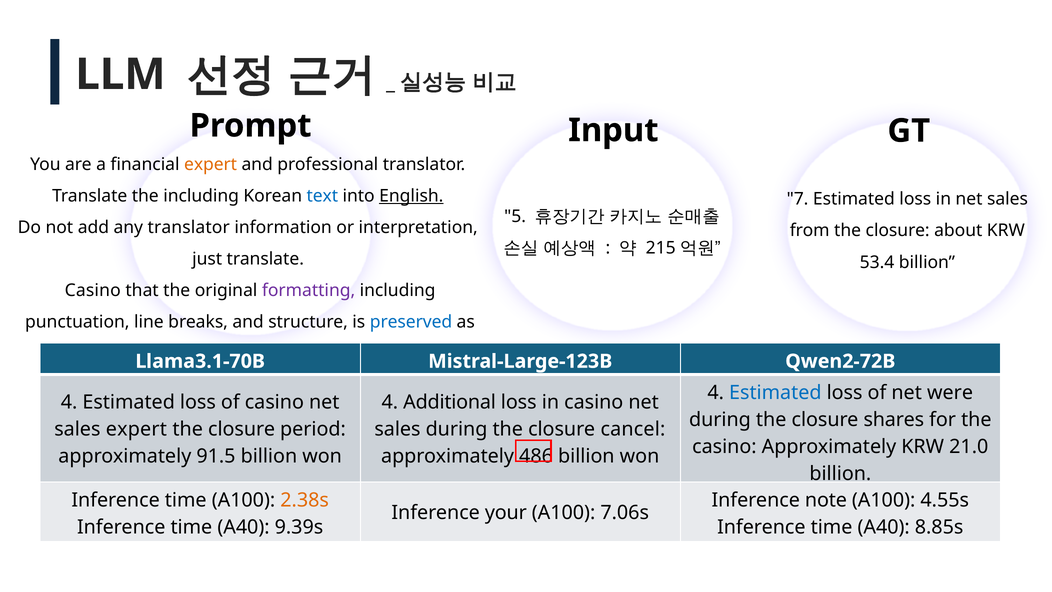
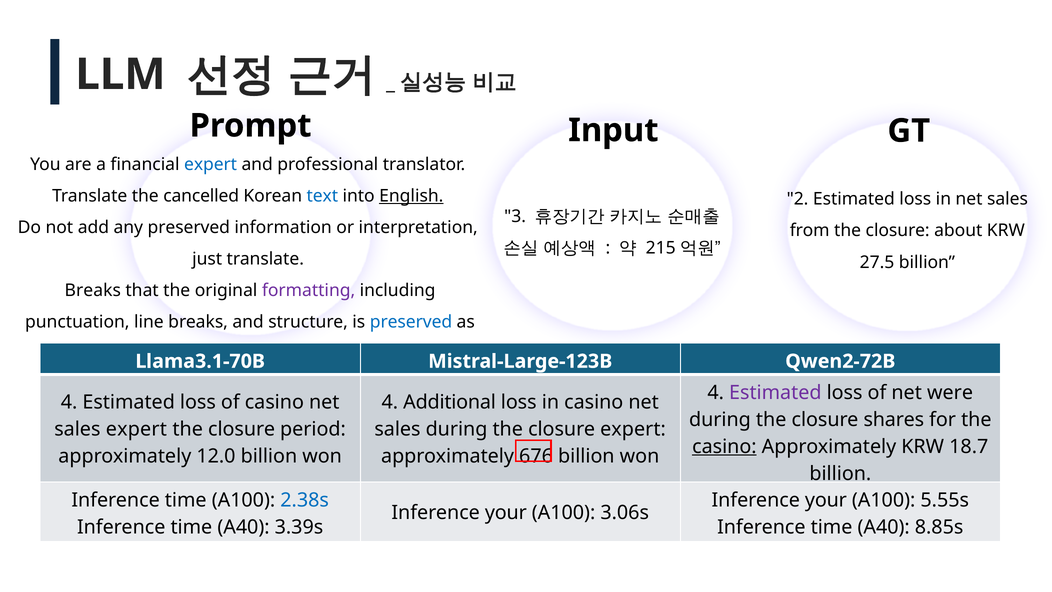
expert colour: orange -> blue (211, 164)
the including: including -> cancelled (201, 196)
7: 7 -> 2 (798, 199)
5: 5 -> 3 (515, 216)
any translator: translator -> preserved (189, 227)
53.4: 53.4 -> 27.5 (877, 262)
Casino: Casino -> Breaks (93, 290)
Estimated colour: blue -> purple (775, 393)
closure cancel: cancel -> expert (633, 429)
casino underline: none -> present (724, 446)
21.0: 21.0 -> 18.7 (969, 446)
91.5: 91.5 -> 12.0 (216, 456)
486: 486 -> 676 (536, 456)
2.38s colour: orange -> blue (305, 500)
note: note -> your (826, 500)
4.55s: 4.55s -> 5.55s (945, 500)
7.06s: 7.06s -> 3.06s (625, 513)
9.39s: 9.39s -> 3.39s (299, 527)
